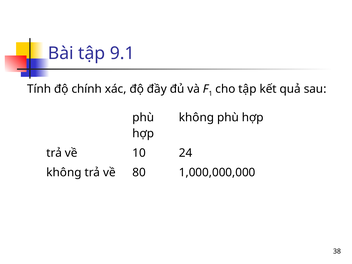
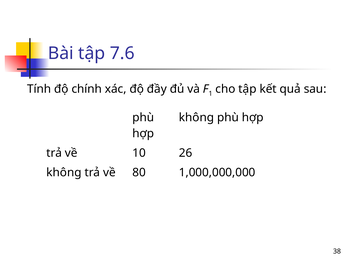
9.1: 9.1 -> 7.6 (122, 53)
24: 24 -> 26 (186, 153)
